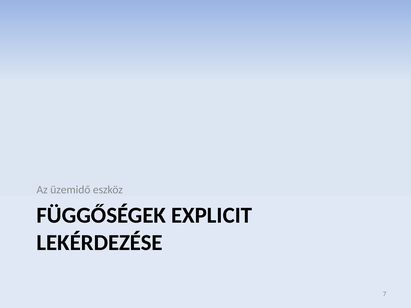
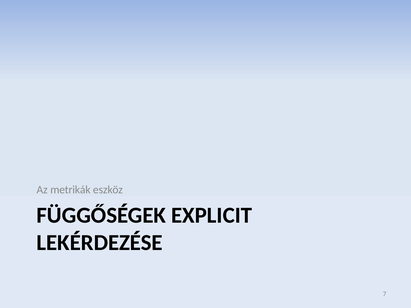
üzemidő: üzemidő -> metrikák (70, 190)
